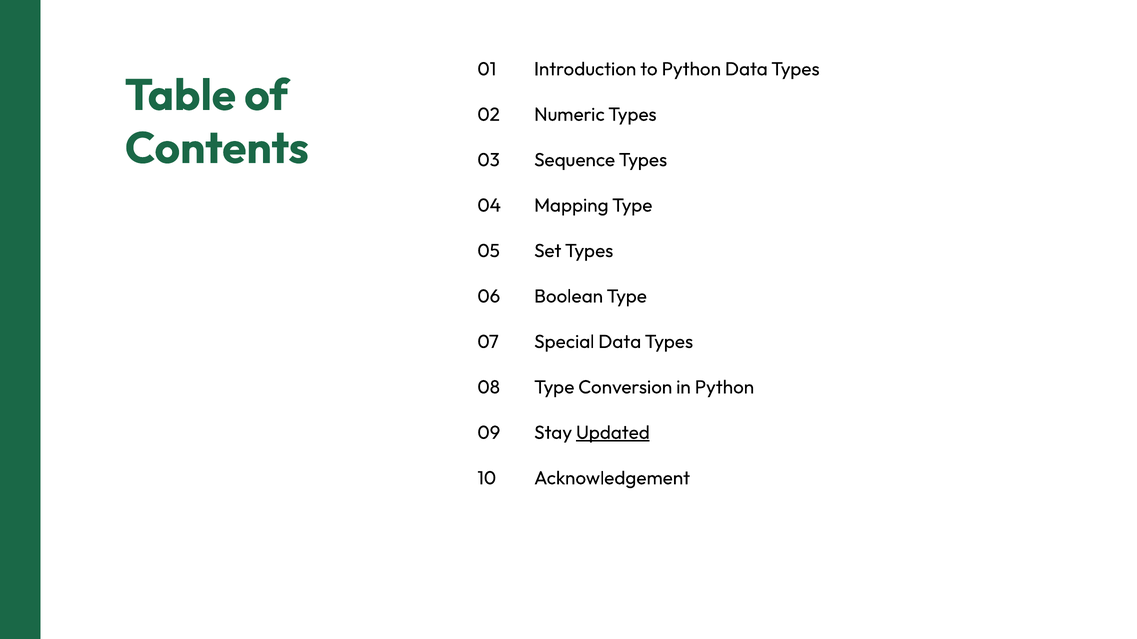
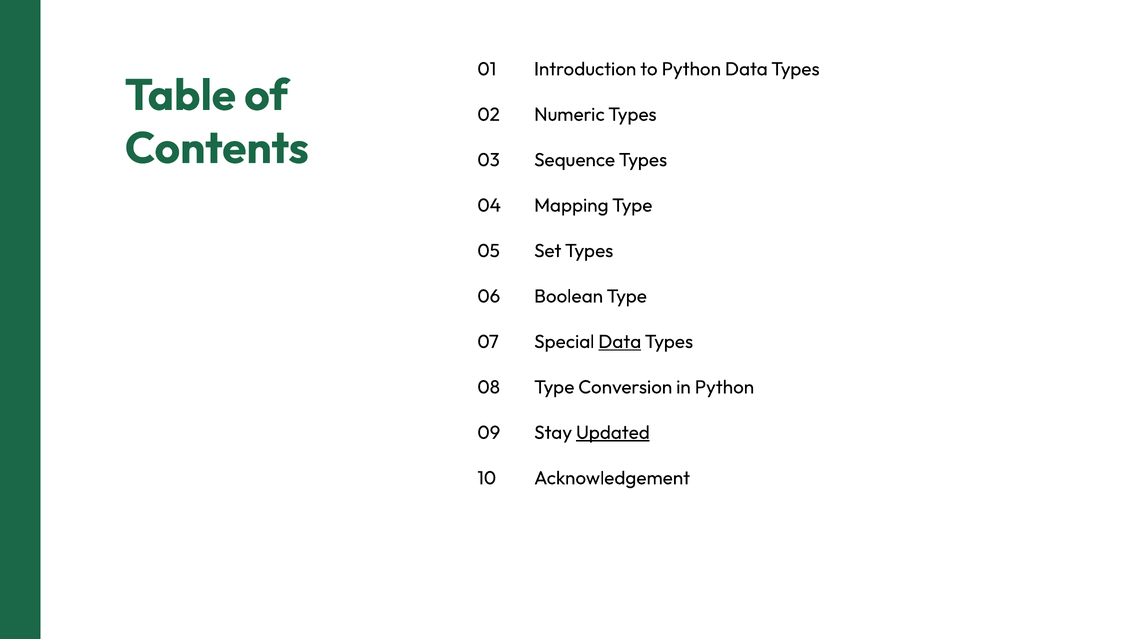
Data underline: none -> present (620, 342)
